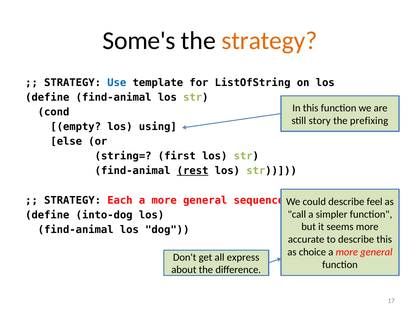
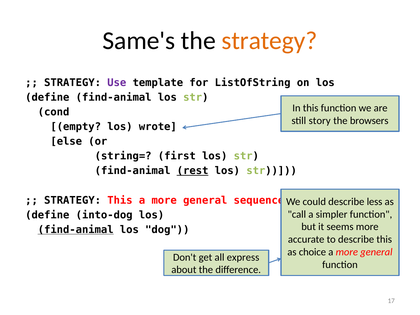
Some's: Some's -> Same's (139, 41)
Use colour: blue -> purple (117, 83)
prefixing: prefixing -> browsers (369, 121)
using: using -> wrote (158, 127)
STRATEGY Each: Each -> This (120, 200)
feel: feel -> less (375, 202)
find-animal underline: none -> present (76, 230)
